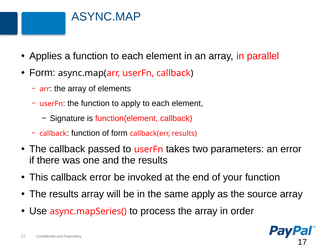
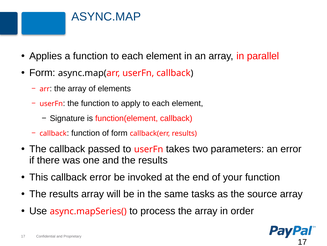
same apply: apply -> tasks (203, 194)
